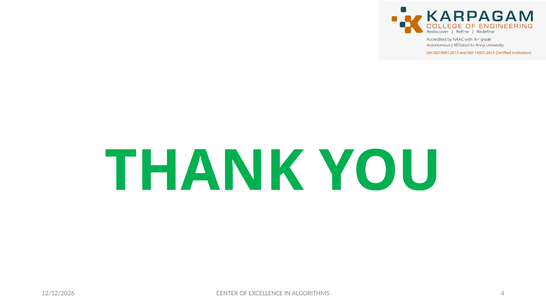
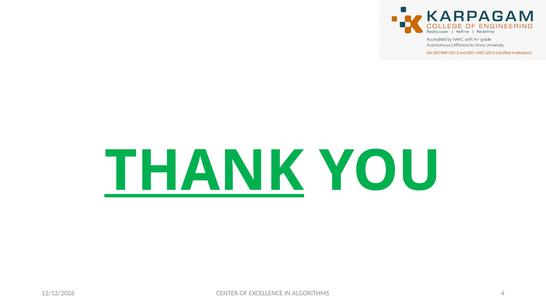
THANK underline: none -> present (204, 171)
